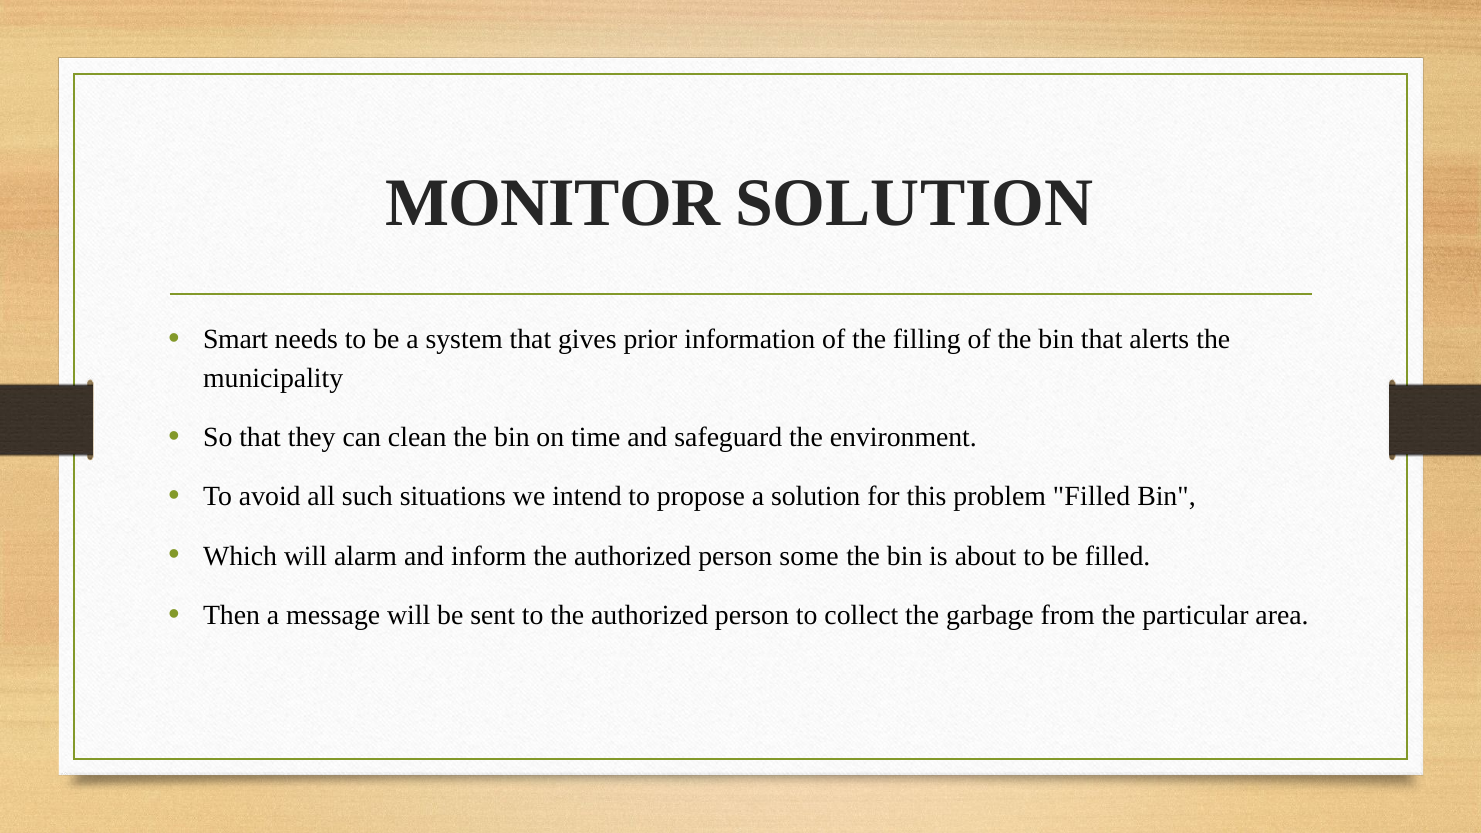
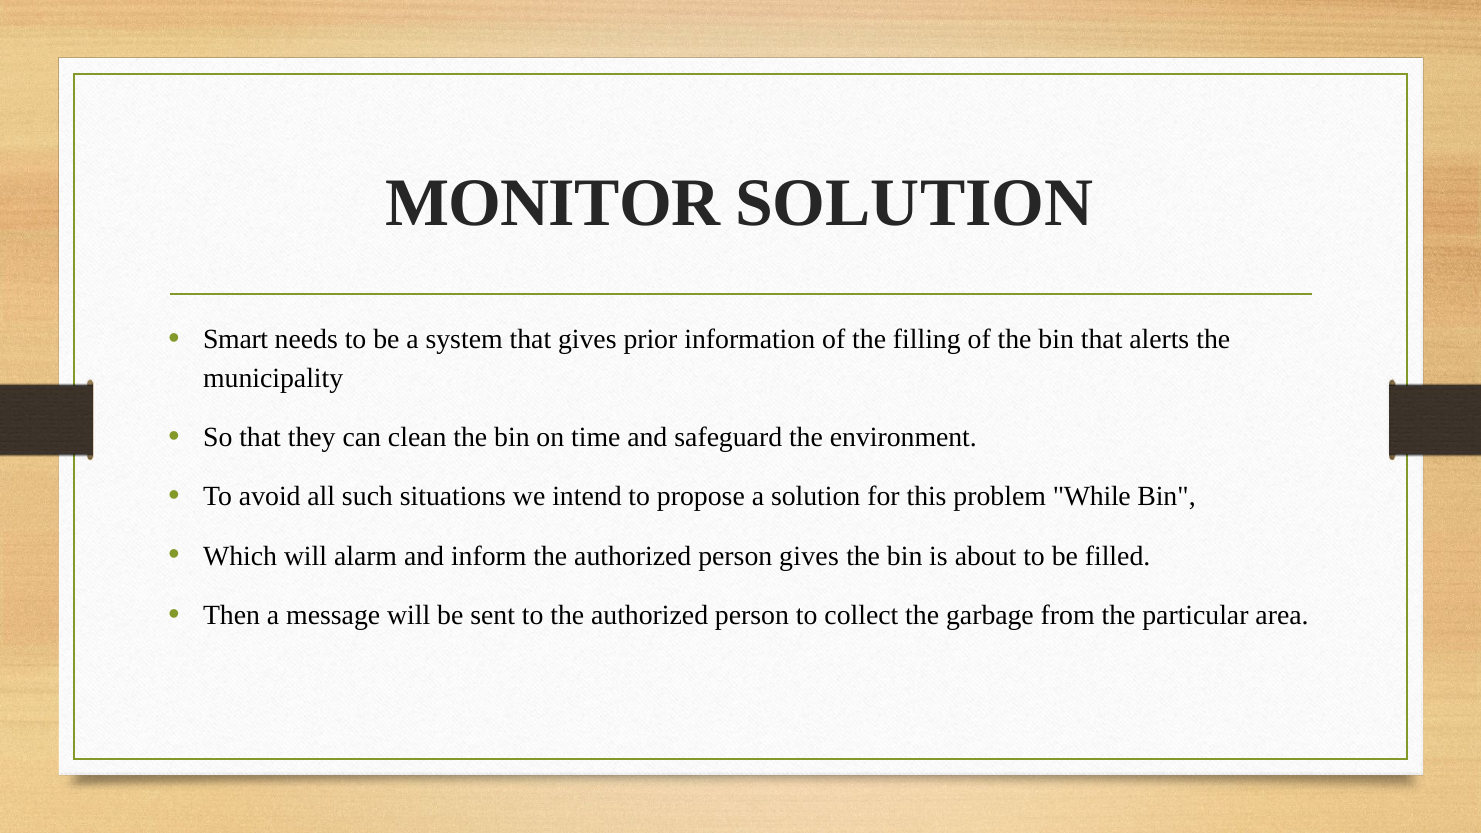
problem Filled: Filled -> While (1092, 497)
person some: some -> gives (809, 556)
